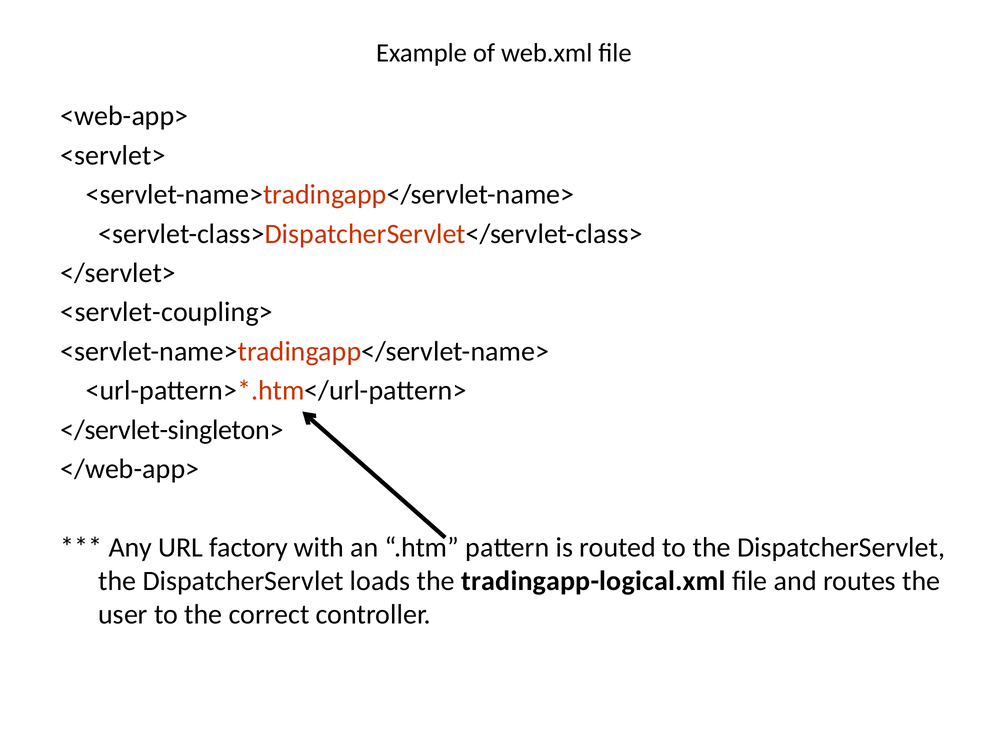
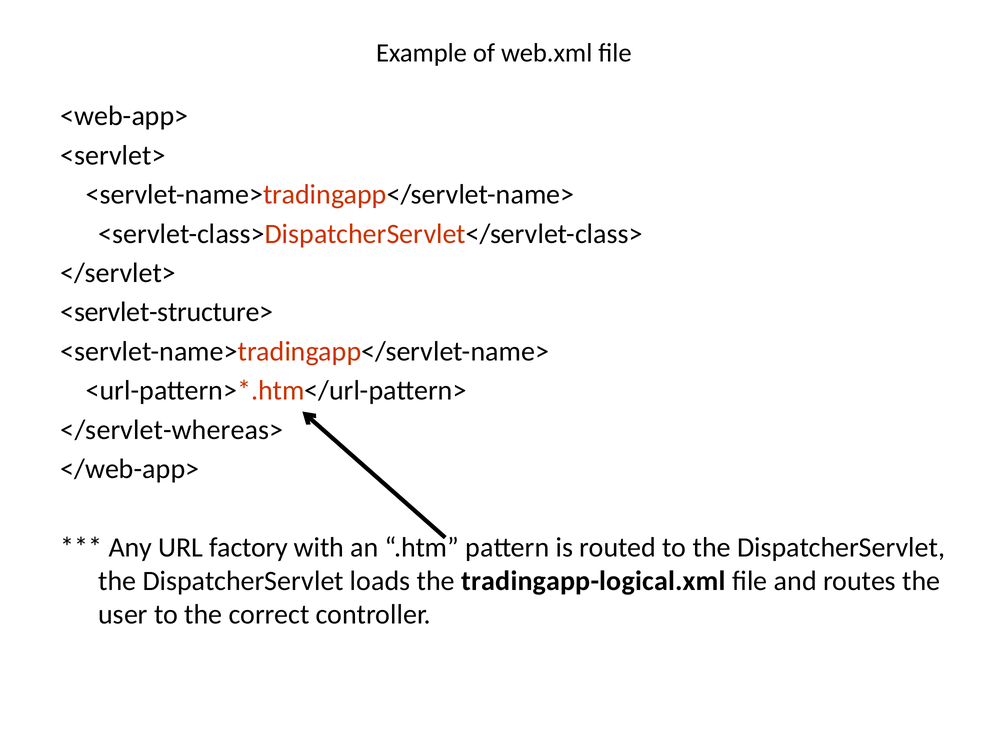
<servlet-coupling>: <servlet-coupling> -> <servlet-structure> (167, 312)
</servlet-singleton>: </servlet-singleton> -> </servlet-whereas> (172, 430)
